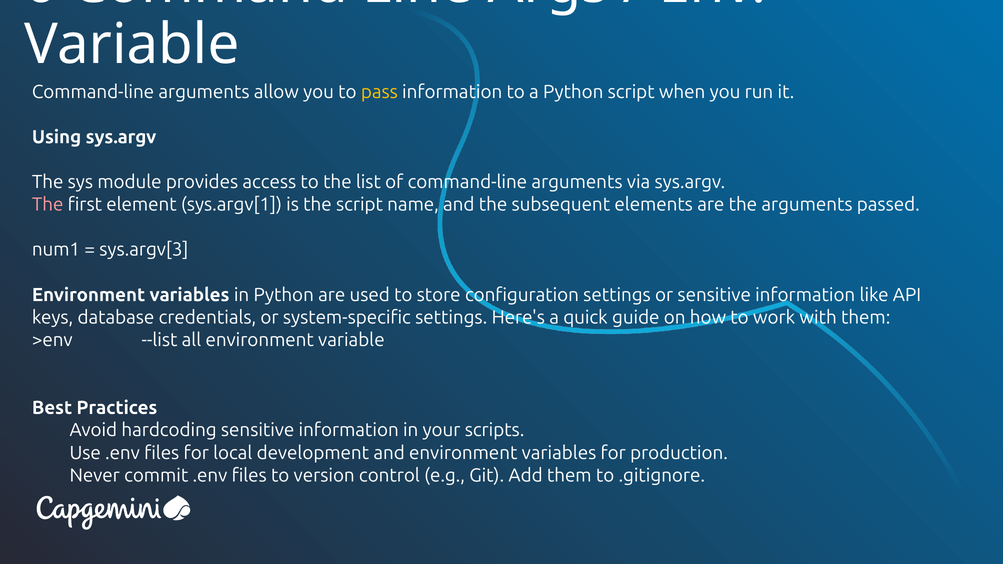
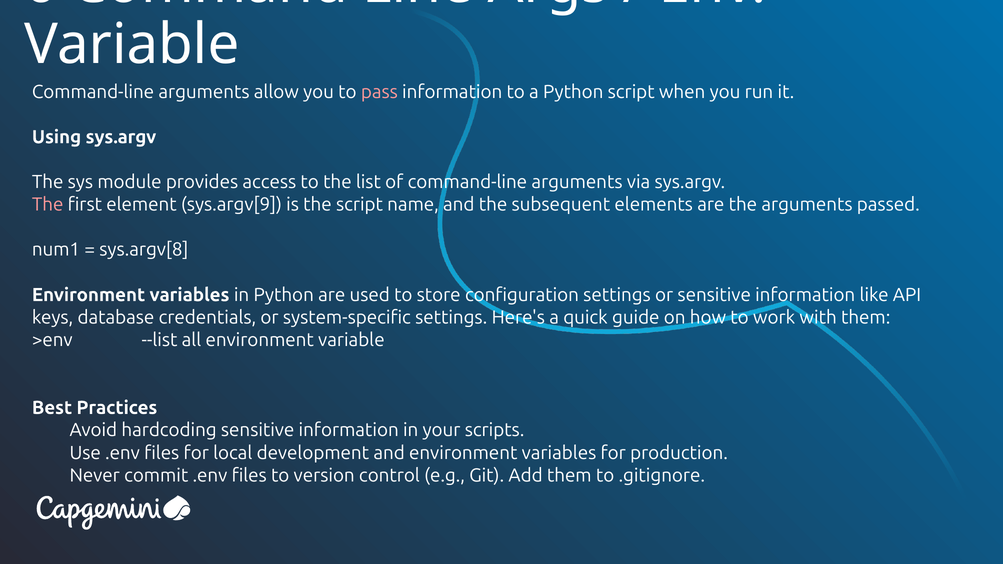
pass colour: yellow -> pink (379, 92)
sys.argv[1: sys.argv[1 -> sys.argv[9 (231, 205)
sys.argv[3: sys.argv[3 -> sys.argv[8 (144, 250)
